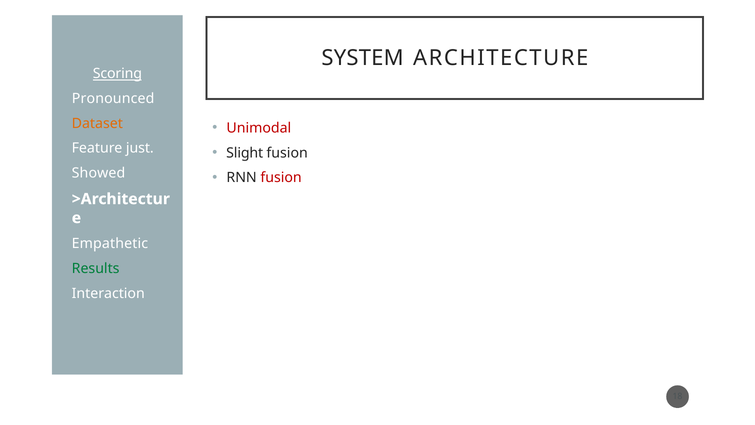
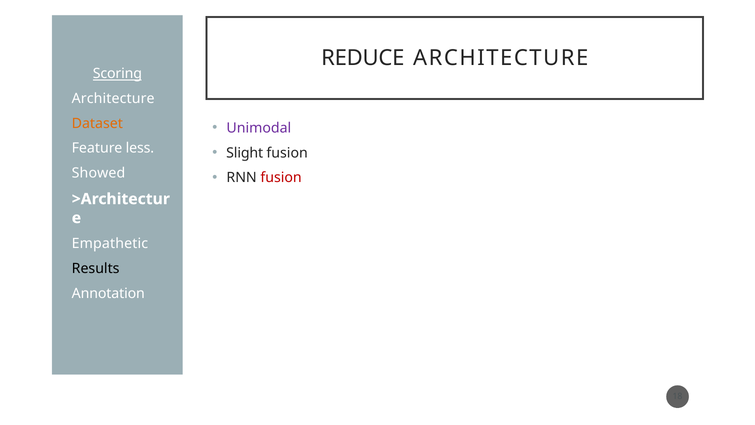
SYSTEM: SYSTEM -> REDUCE (363, 58)
Pronounced: Pronounced -> Architecture (113, 98)
Unimodal colour: red -> purple (259, 128)
just: just -> less (140, 148)
Results colour: green -> black (96, 268)
Interaction: Interaction -> Annotation (108, 293)
